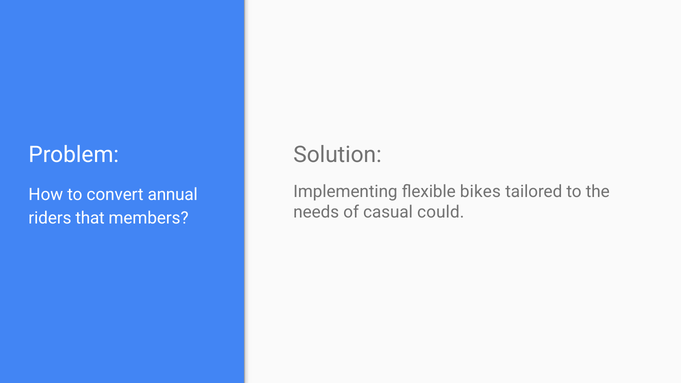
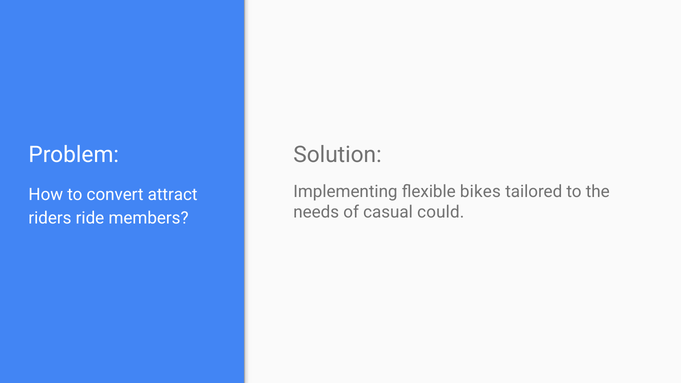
annual: annual -> attract (173, 195)
that: that -> ride (90, 218)
